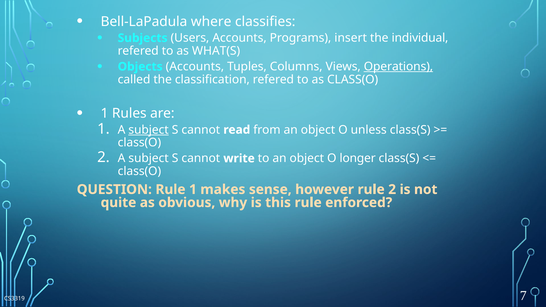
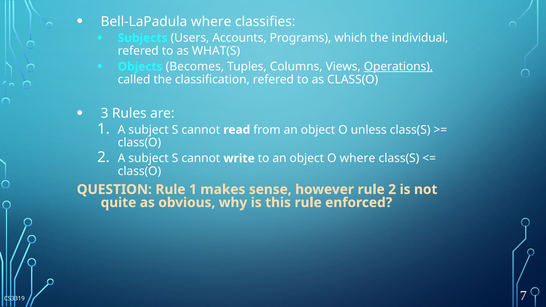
insert: insert -> which (351, 38)
Objects Accounts: Accounts -> Becomes (195, 67)
1: 1 -> 3 (105, 113)
subject underline: present -> none (149, 130)
O longer: longer -> where (358, 158)
